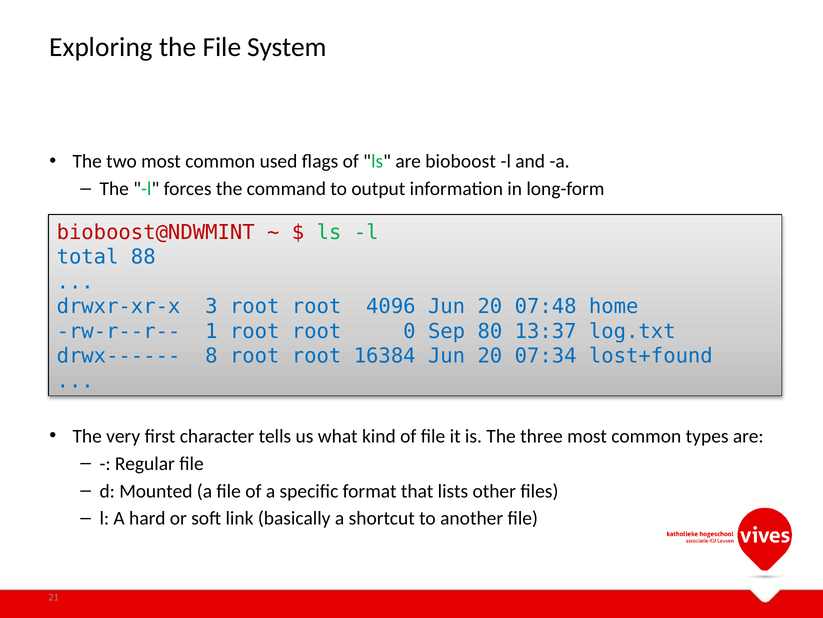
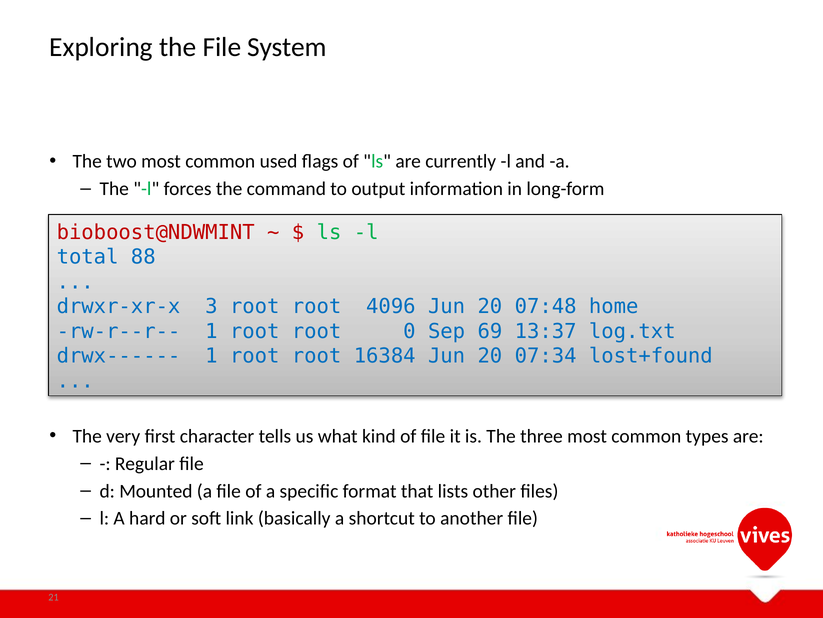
bioboost: bioboost -> currently (461, 161)
80: 80 -> 69 (490, 331)
drwx------ 8: 8 -> 1 (211, 356)
